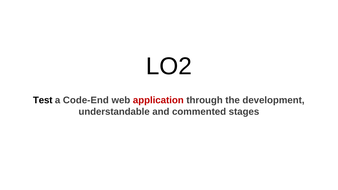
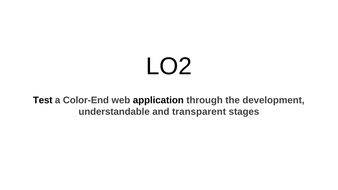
Code-End: Code-End -> Color-End (86, 100)
application colour: red -> black (158, 100)
commented: commented -> transparent (199, 112)
